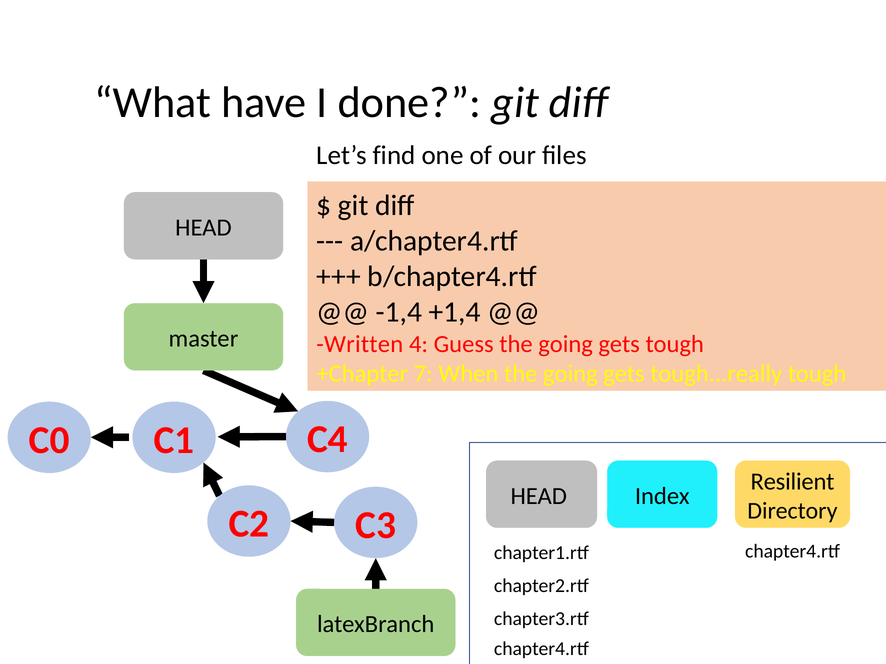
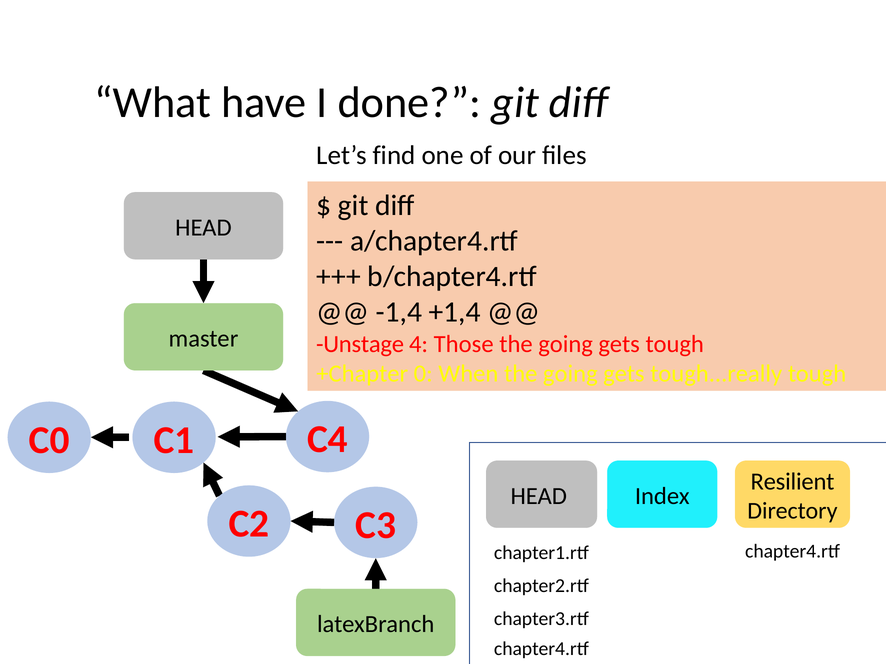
Written: Written -> Unstage (360, 344)
Guess: Guess -> Those (464, 344)
7: 7 -> 0 (423, 374)
